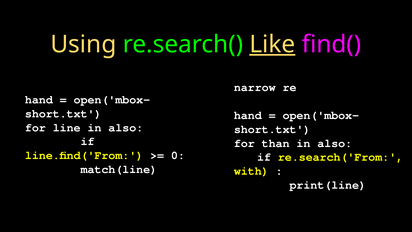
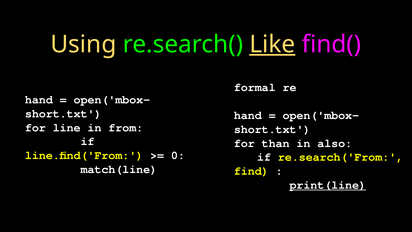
narrow: narrow -> formal (255, 87)
line in also: also -> from (126, 127)
with: with -> find (251, 171)
print(line underline: none -> present (328, 185)
